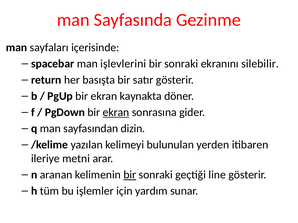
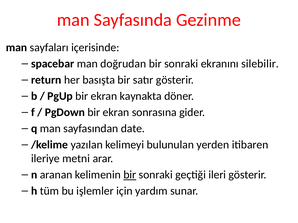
işlevlerini: işlevlerini -> doğrudan (123, 64)
ekran underline: present -> none (116, 113)
dizin: dizin -> date (133, 129)
line: line -> ileri (217, 175)
